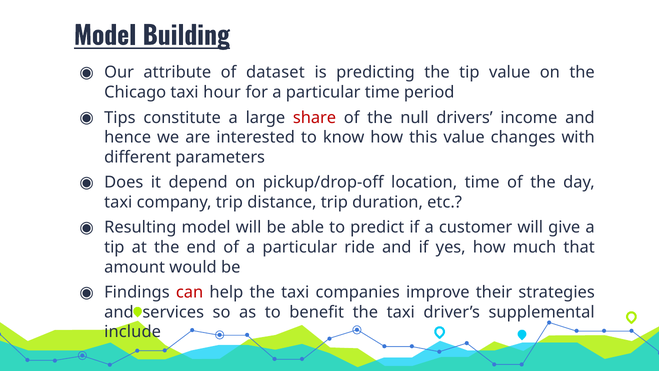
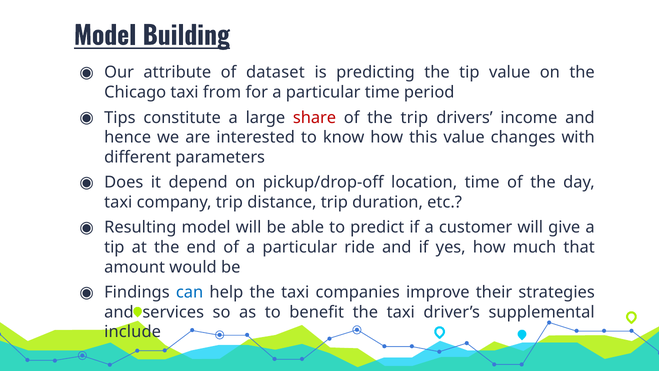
hour: hour -> from (222, 92)
the null: null -> trip (414, 117)
can colour: red -> blue (190, 292)
